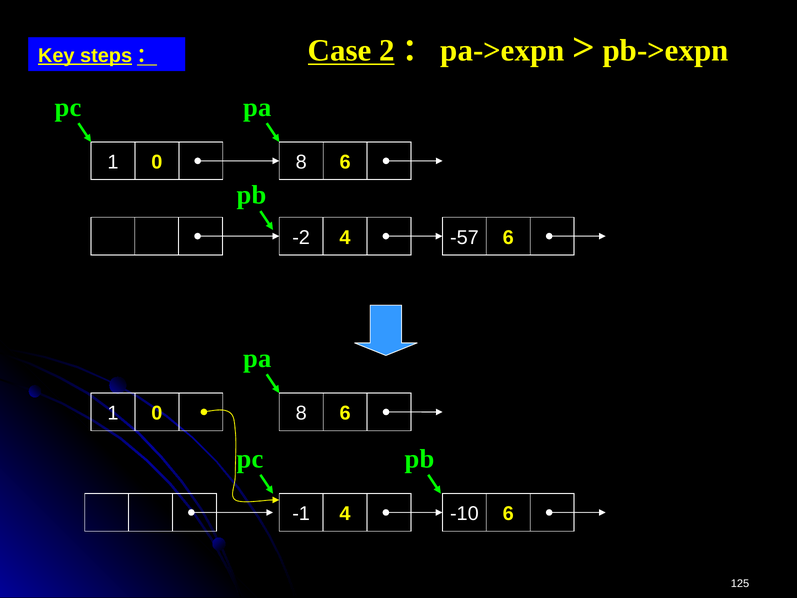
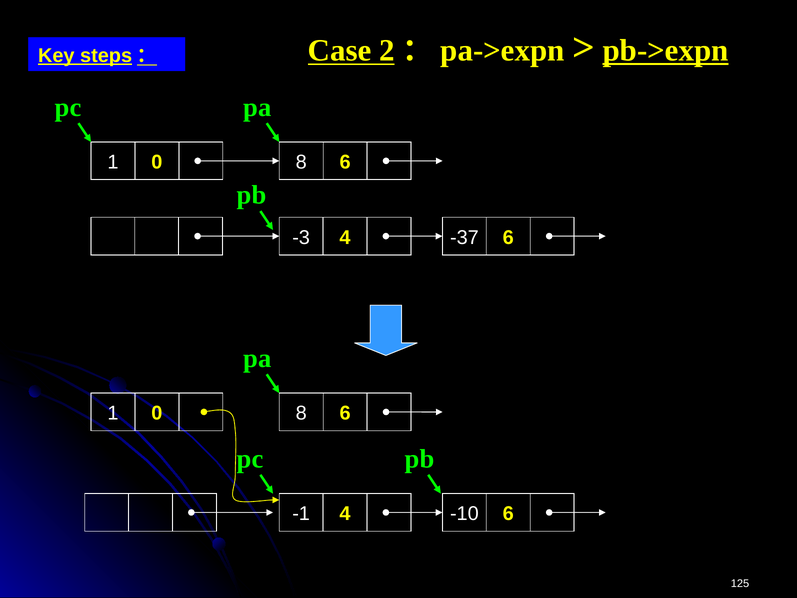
pb->expn underline: none -> present (666, 51)
-2: -2 -> -3 (301, 237)
-57: -57 -> -37 (464, 237)
